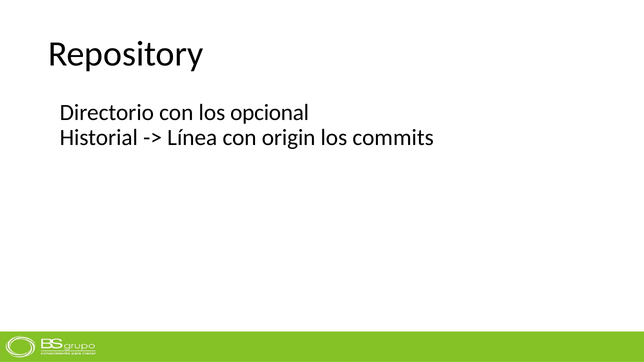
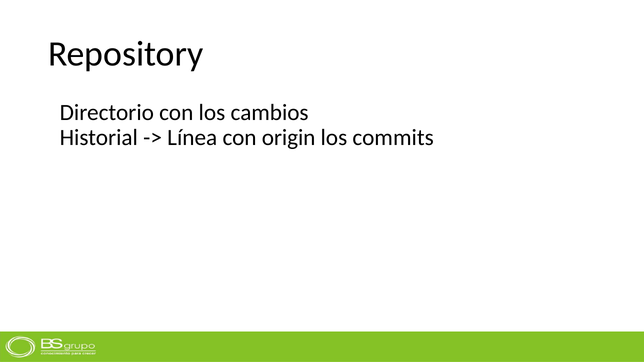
opcional: opcional -> cambios (270, 113)
